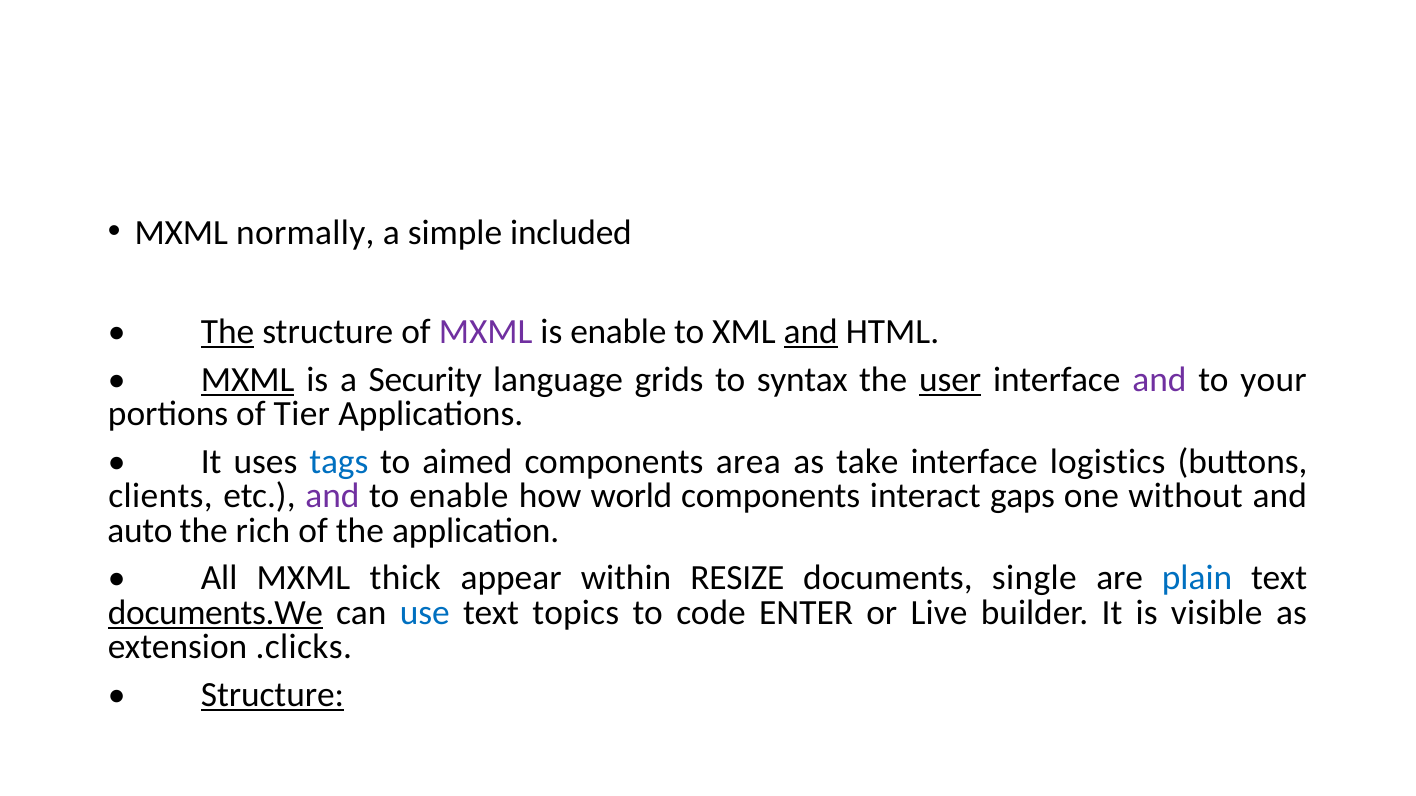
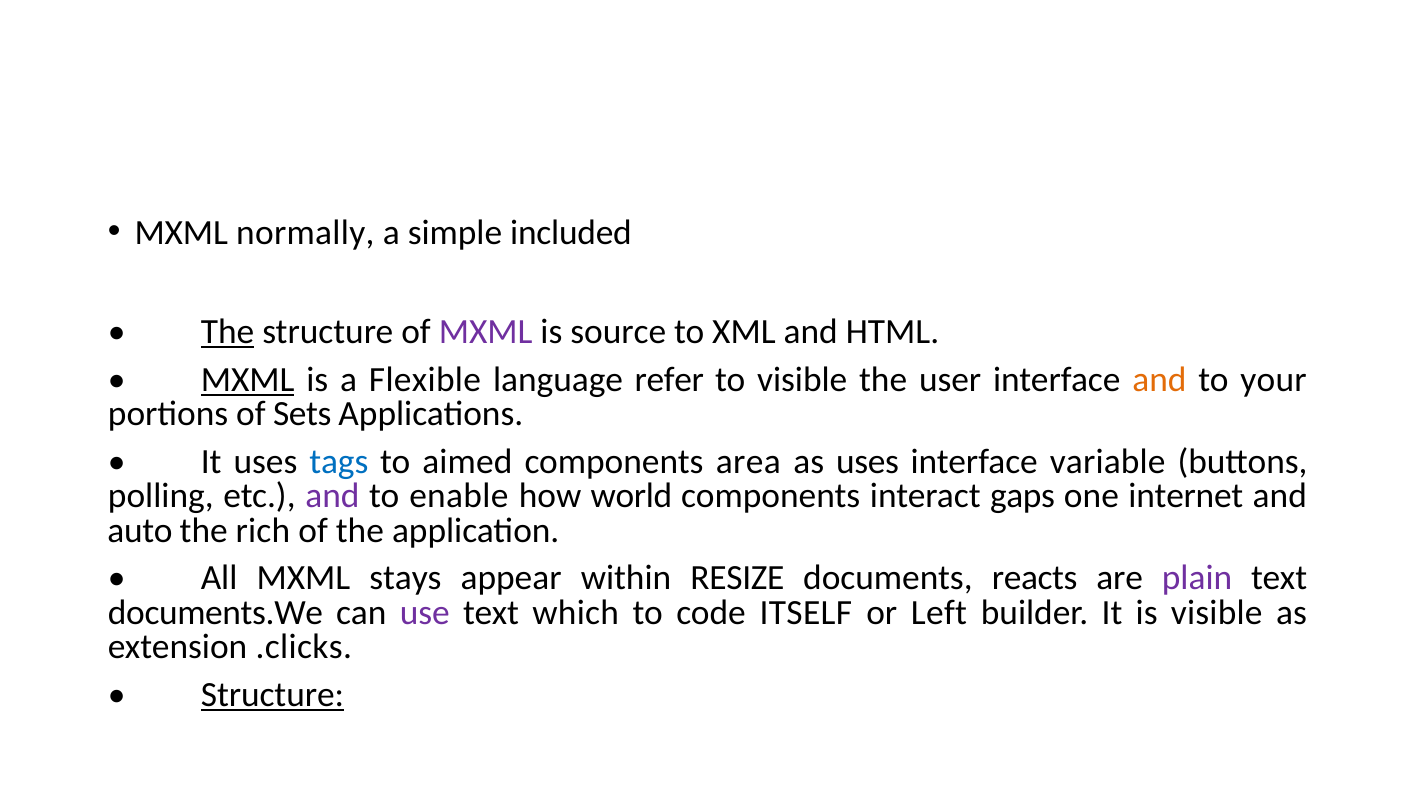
is enable: enable -> source (618, 332)
and underline: present -> none (811, 332)
Security: Security -> Flexible (425, 380)
grids: grids -> refer (669, 380)
to syntax: syntax -> visible (802, 380)
user underline: present -> none (950, 380)
and colour: purple -> orange (1159, 380)
Tier: Tier -> Sets (302, 414)
as take: take -> uses (868, 462)
logistics: logistics -> variable (1108, 462)
clients: clients -> polling (161, 496)
without: without -> internet (1186, 496)
thick: thick -> stays (405, 579)
single: single -> reacts (1035, 579)
plain colour: blue -> purple (1197, 579)
documents.We underline: present -> none (215, 613)
use colour: blue -> purple (425, 613)
topics: topics -> which (576, 613)
ENTER: ENTER -> ITSELF (806, 613)
Live: Live -> Left (939, 613)
